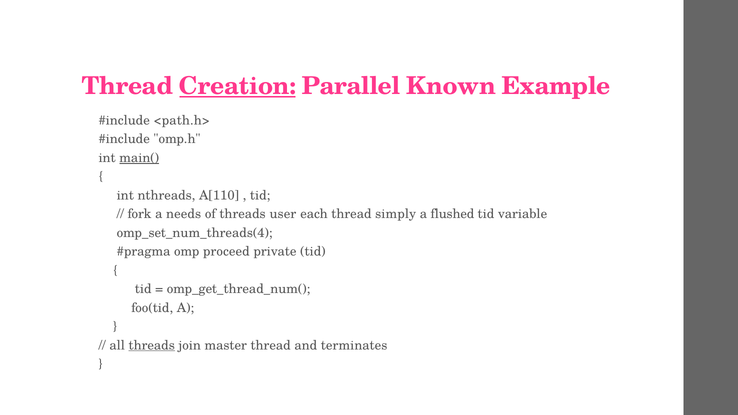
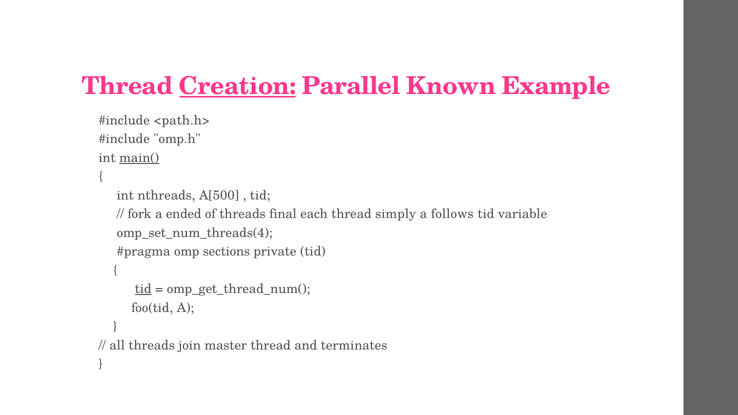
A[110: A[110 -> A[500 (219, 195)
needs: needs -> ended (184, 214)
user: user -> final (283, 214)
flushed: flushed -> follows (452, 214)
proceed: proceed -> sections (226, 252)
tid underline: none -> present (143, 289)
threads underline: present -> none (152, 345)
